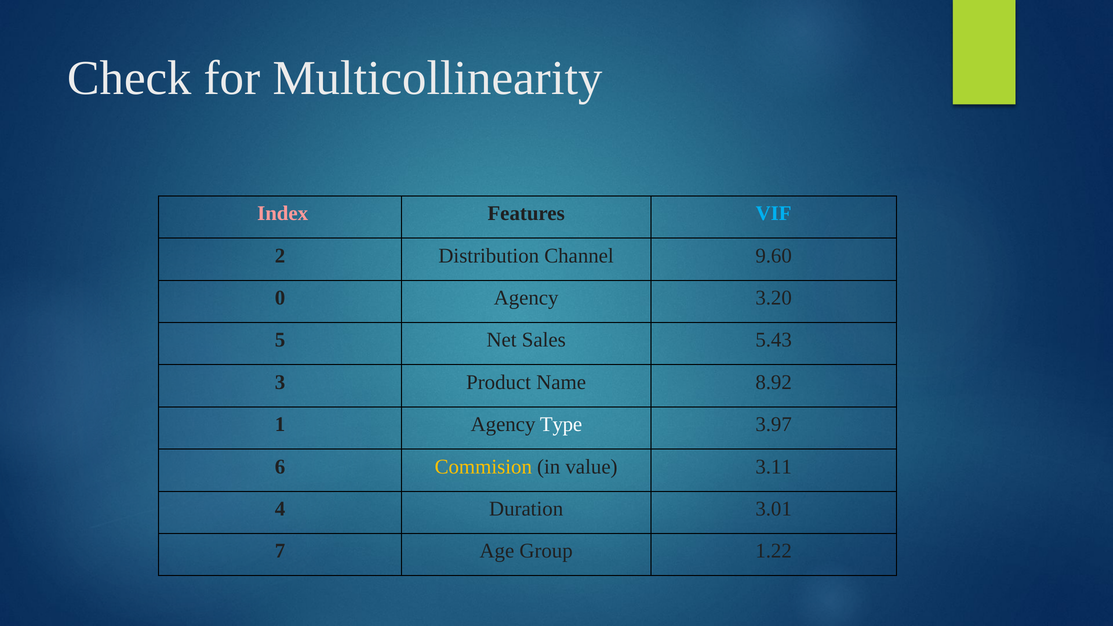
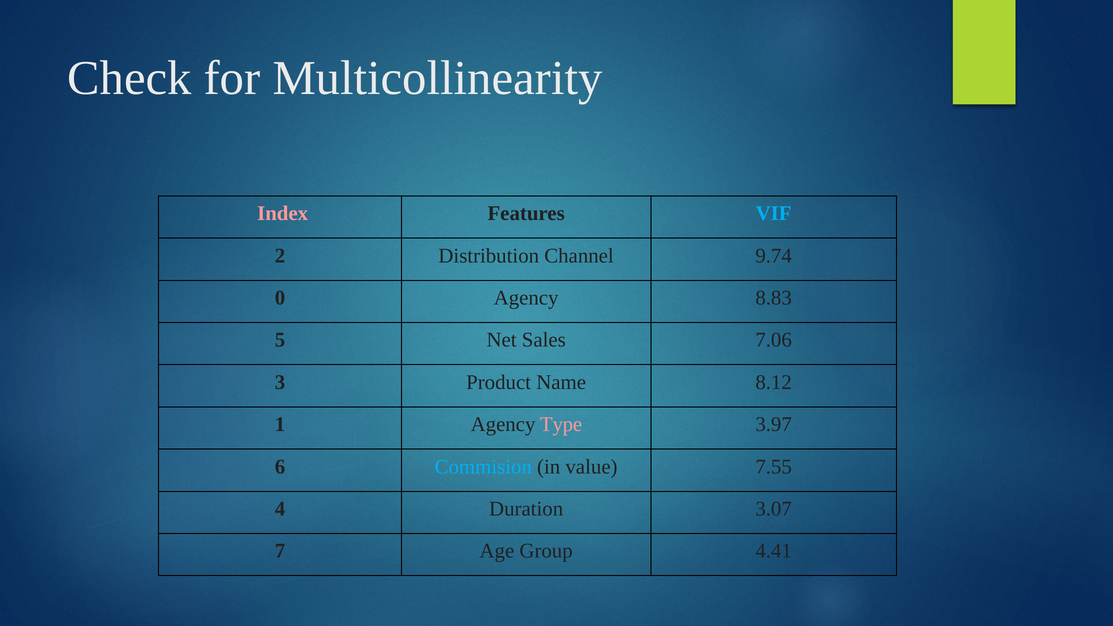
9.60: 9.60 -> 9.74 (774, 256)
3.20: 3.20 -> 8.83 (774, 298)
5.43: 5.43 -> 7.06 (774, 340)
8.92: 8.92 -> 8.12 (774, 382)
Type colour: white -> pink (561, 424)
Commision colour: yellow -> light blue (483, 467)
3.11: 3.11 -> 7.55 (774, 467)
3.01: 3.01 -> 3.07 (774, 509)
1.22: 1.22 -> 4.41 (774, 551)
